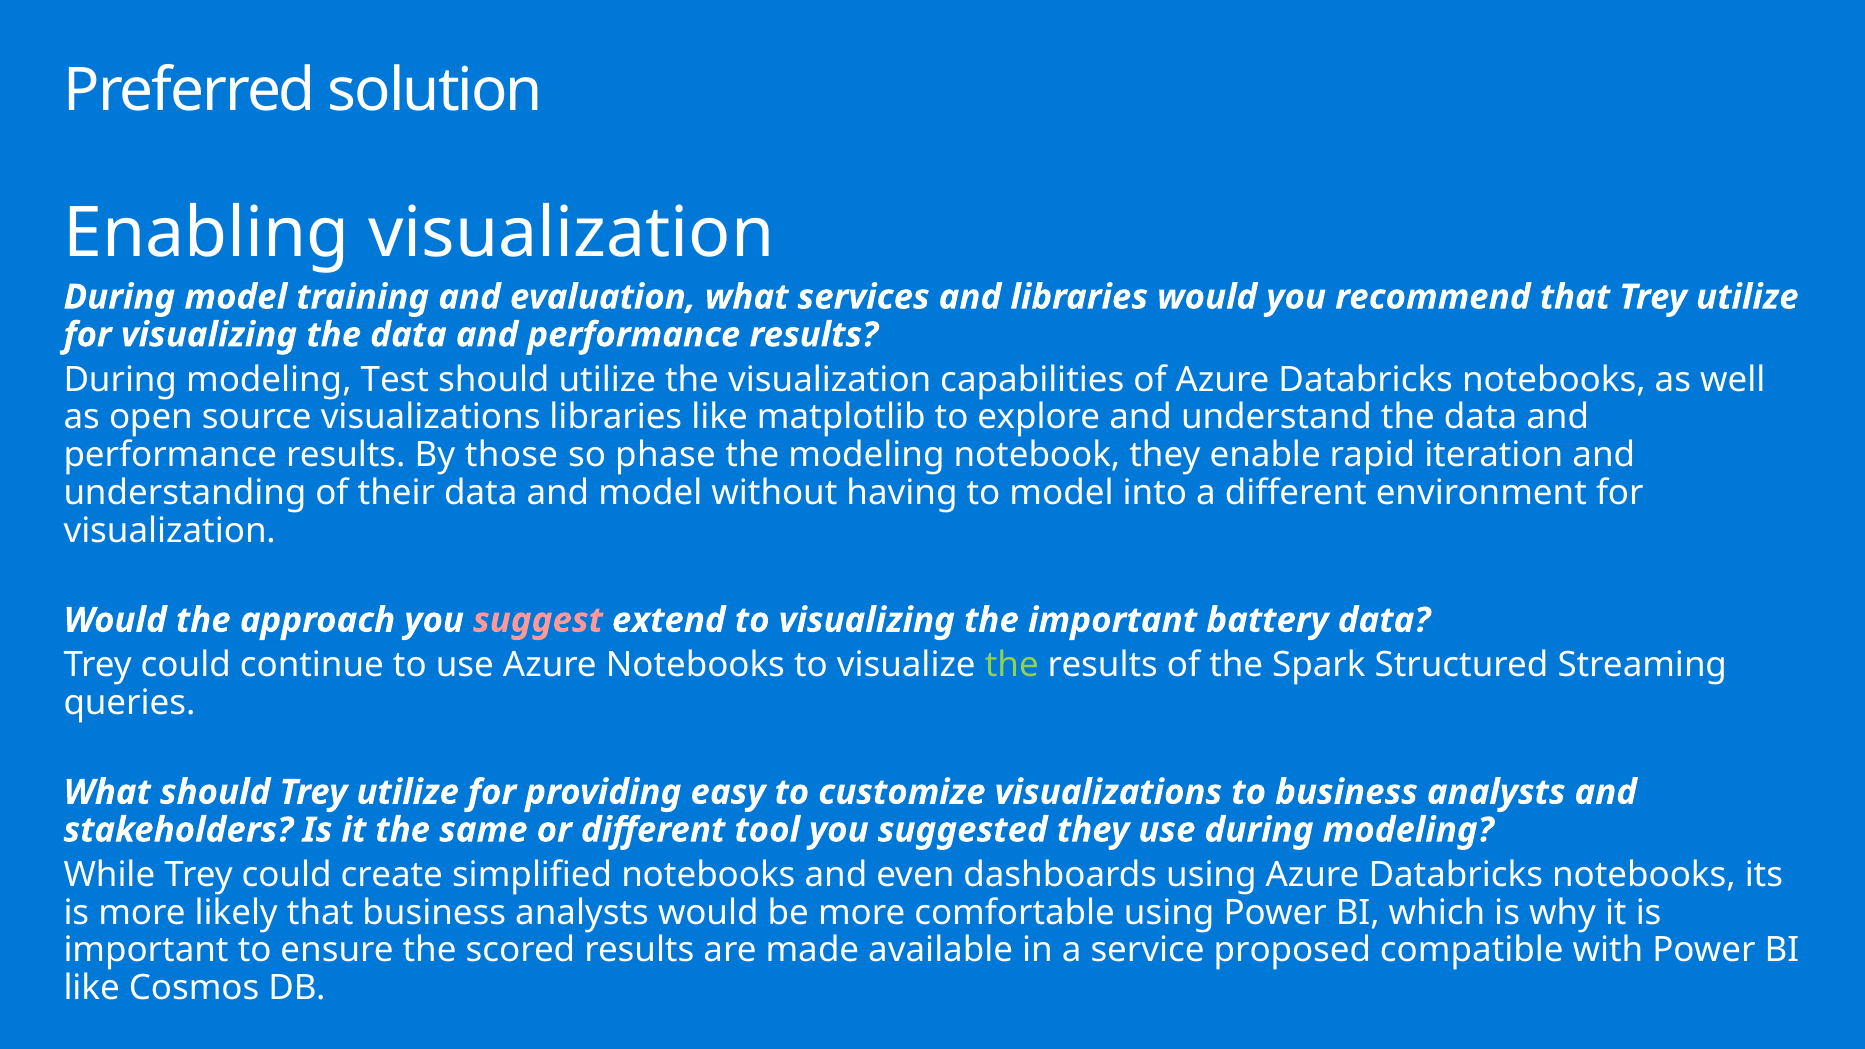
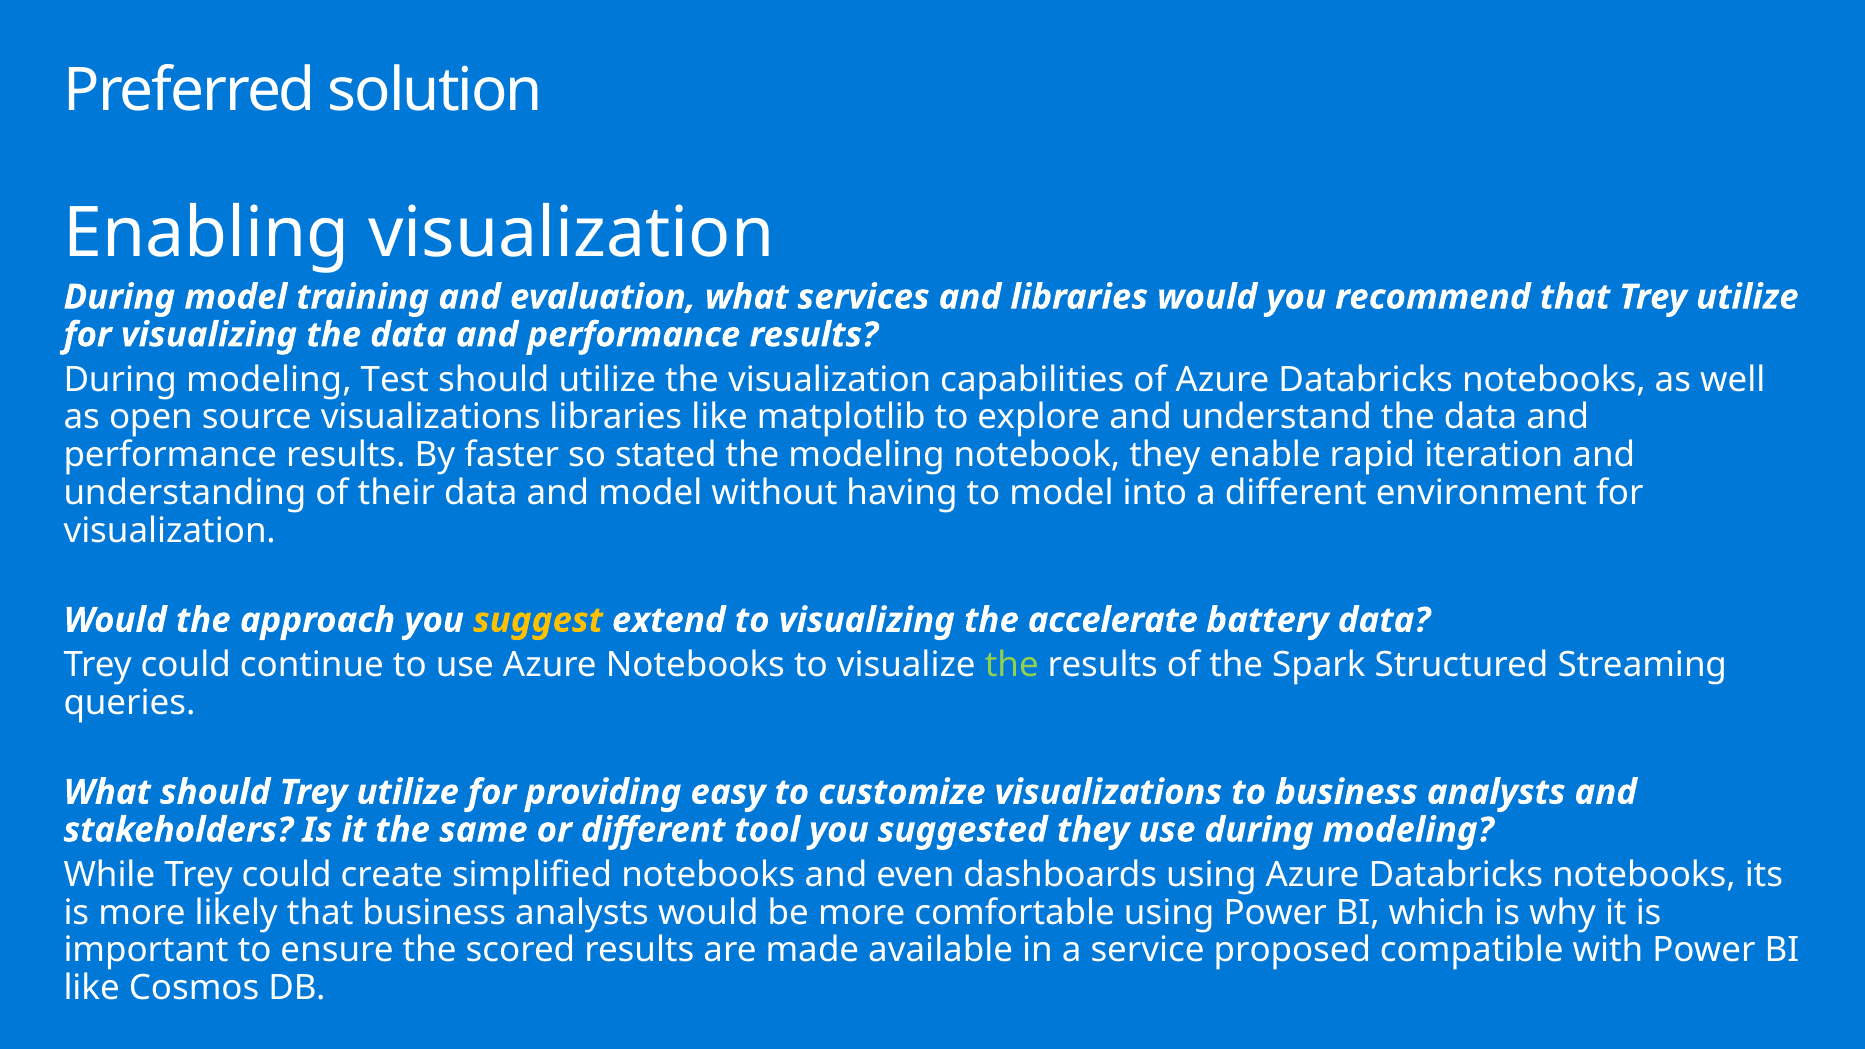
those: those -> faster (512, 455)
phase: phase -> stated (666, 455)
suggest colour: pink -> yellow (538, 620)
the important: important -> accelerate (1113, 620)
